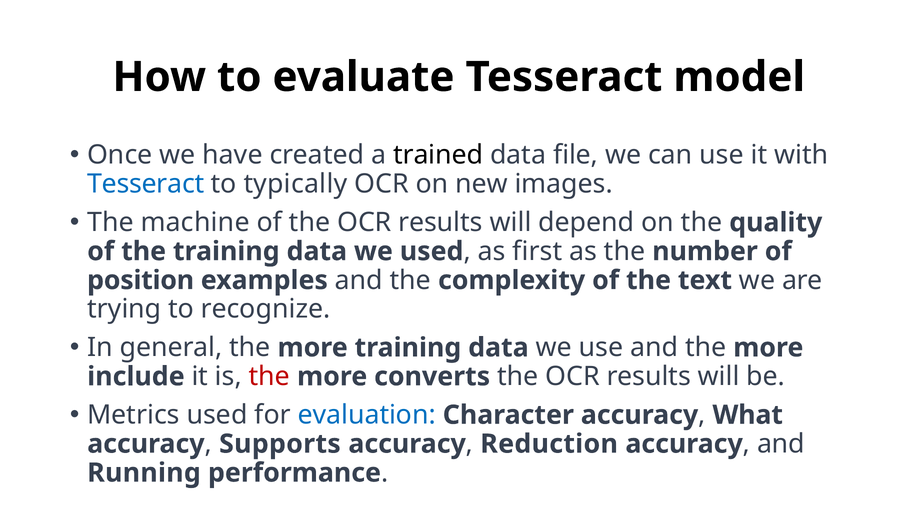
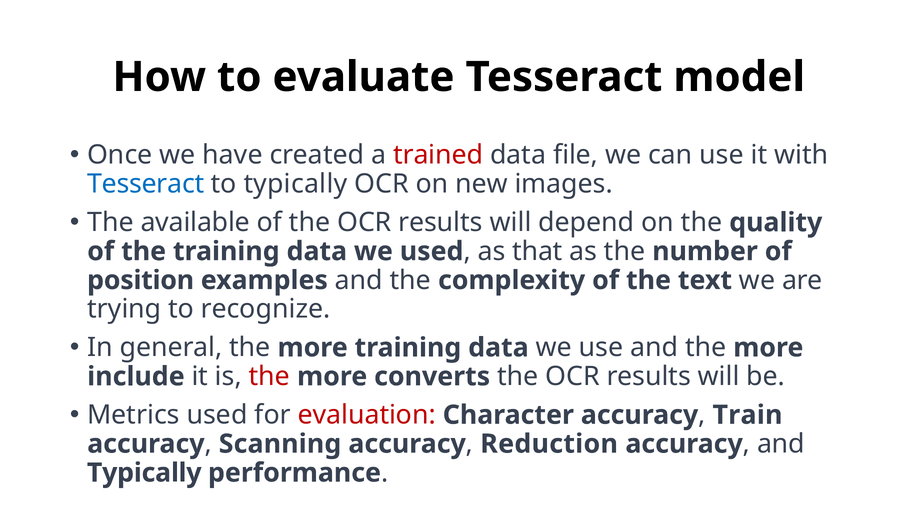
trained colour: black -> red (438, 155)
machine: machine -> available (195, 223)
first: first -> that (537, 252)
evaluation colour: blue -> red (367, 415)
What: What -> Train (747, 415)
Supports: Supports -> Scanning (280, 444)
Running: Running -> Typically (144, 473)
